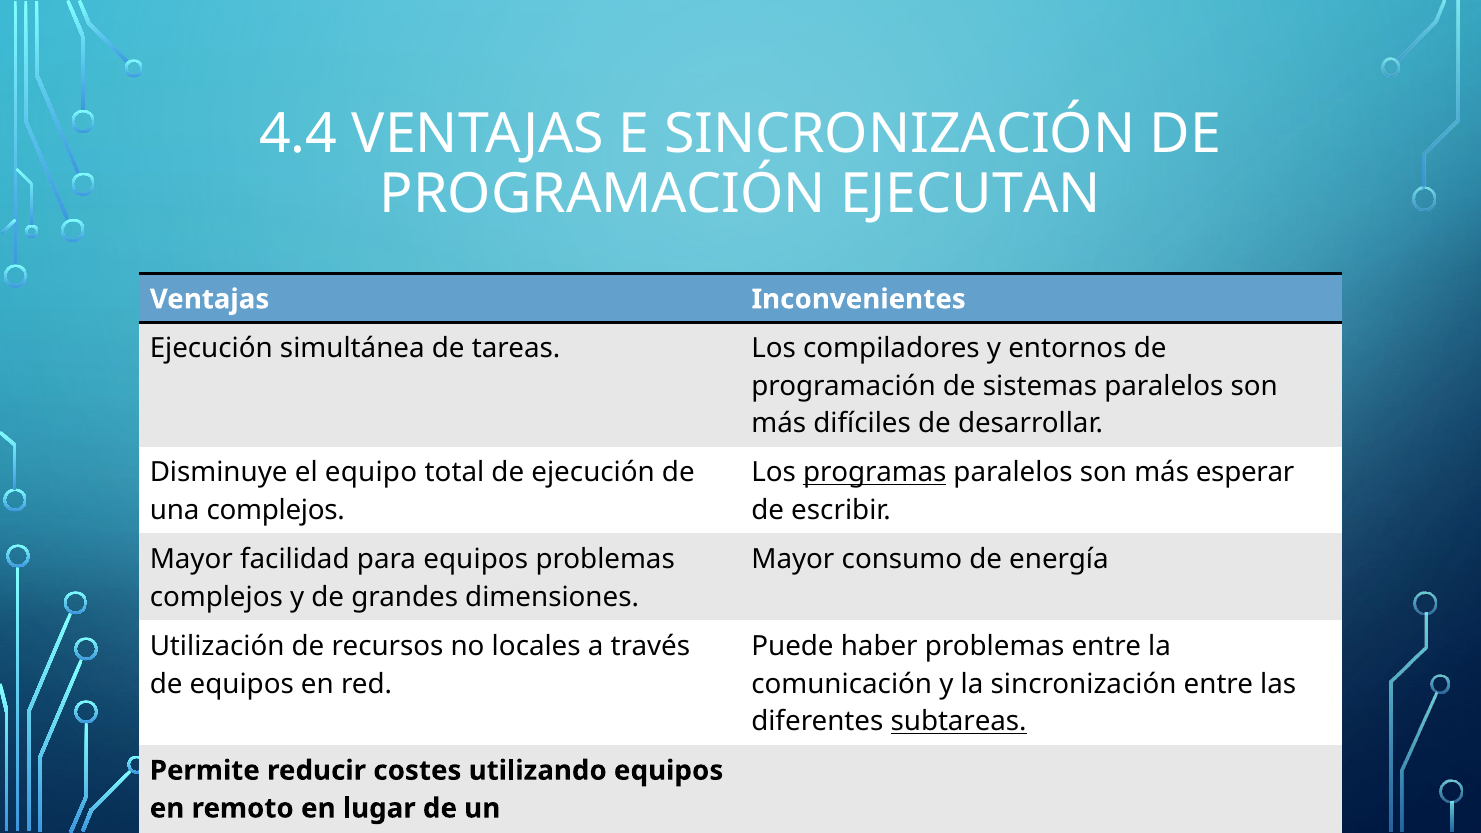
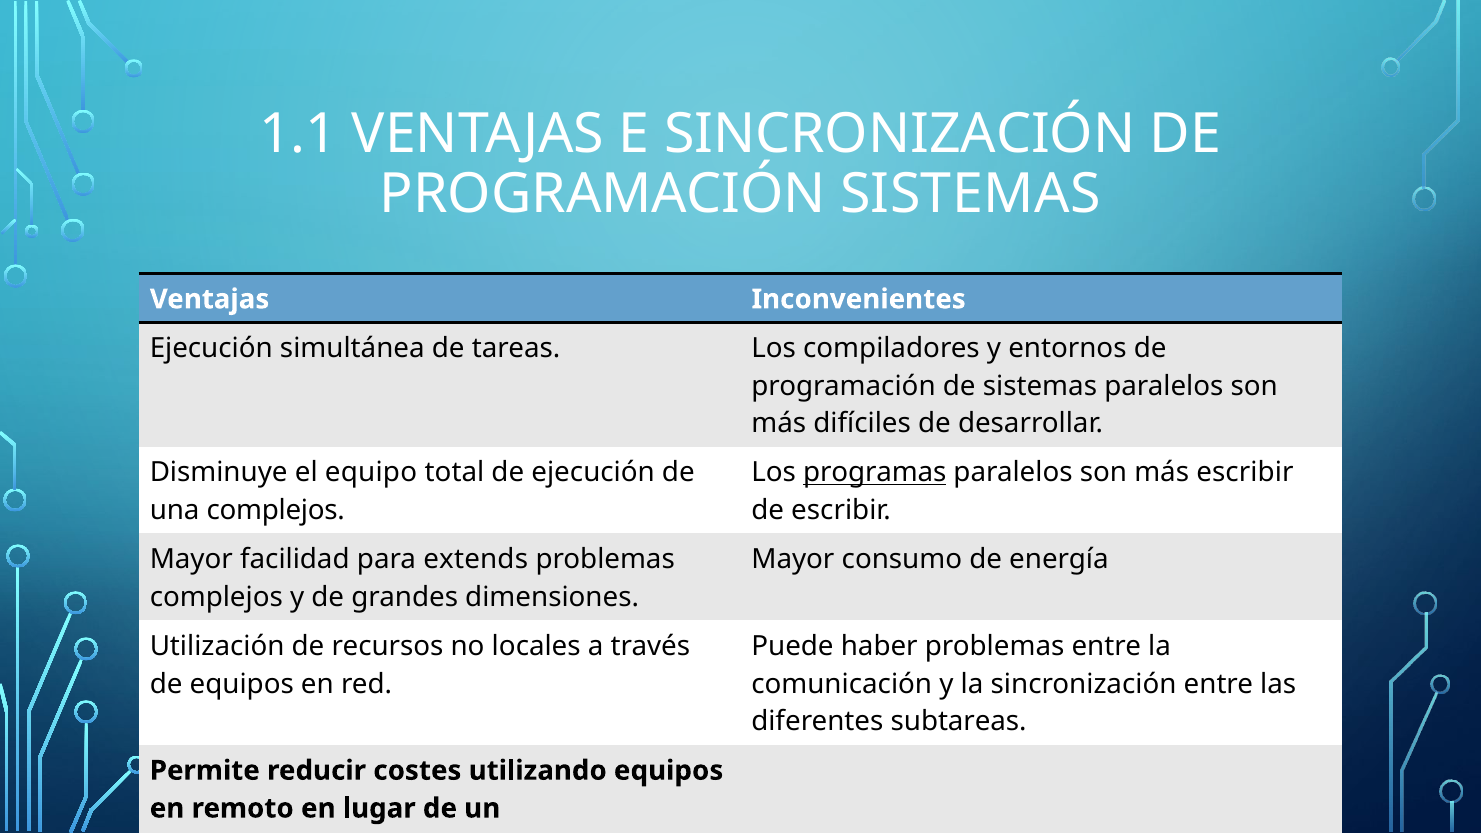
4.4: 4.4 -> 1.1 (298, 135)
PROGRAMACIÓN EJECUTAN: EJECUTAN -> SISTEMAS (970, 195)
más esperar: esperar -> escribir (1245, 473)
para equipos: equipos -> extends (476, 559)
subtareas underline: present -> none (959, 722)
